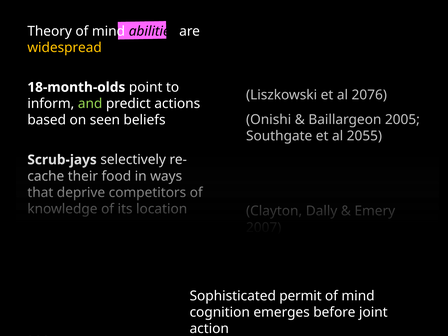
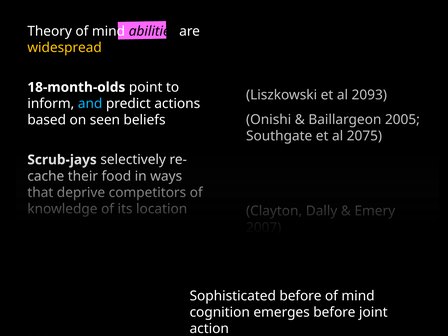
2076: 2076 -> 2093 (369, 95)
and colour: light green -> light blue (90, 104)
2055: 2055 -> 2075 (364, 136)
permit: permit -> before (300, 296)
